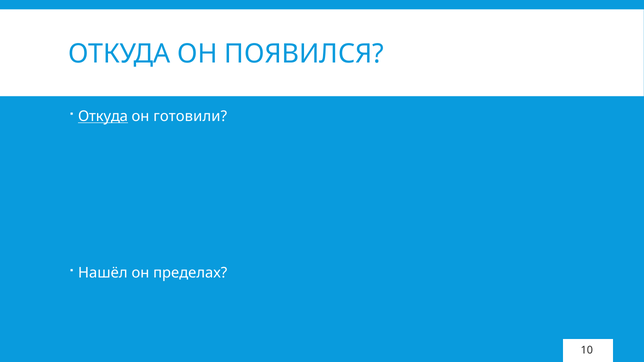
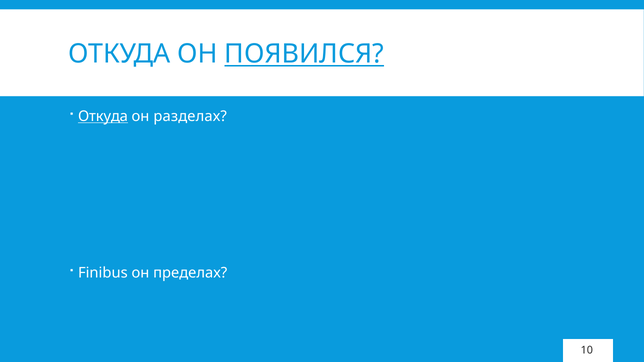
ПОЯВИЛСЯ underline: none -> present (304, 54)
готовили: готовили -> разделах (190, 117)
Нашёл: Нашёл -> Finibus (103, 273)
